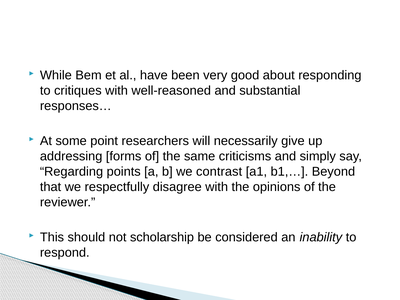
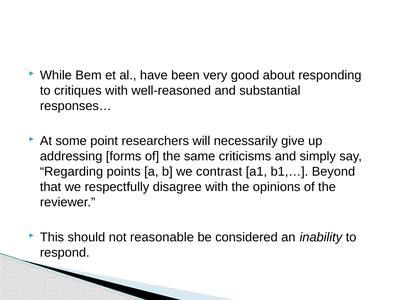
scholarship: scholarship -> reasonable (162, 237)
